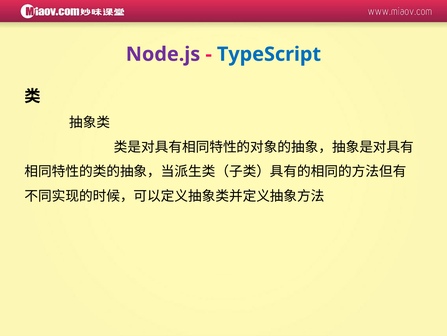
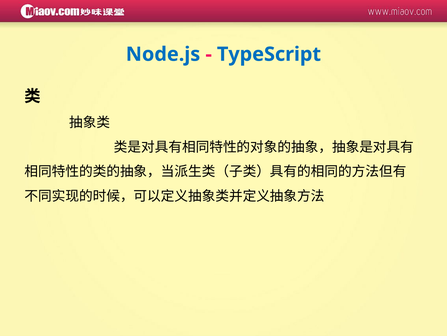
Node.js colour: purple -> blue (163, 54)
